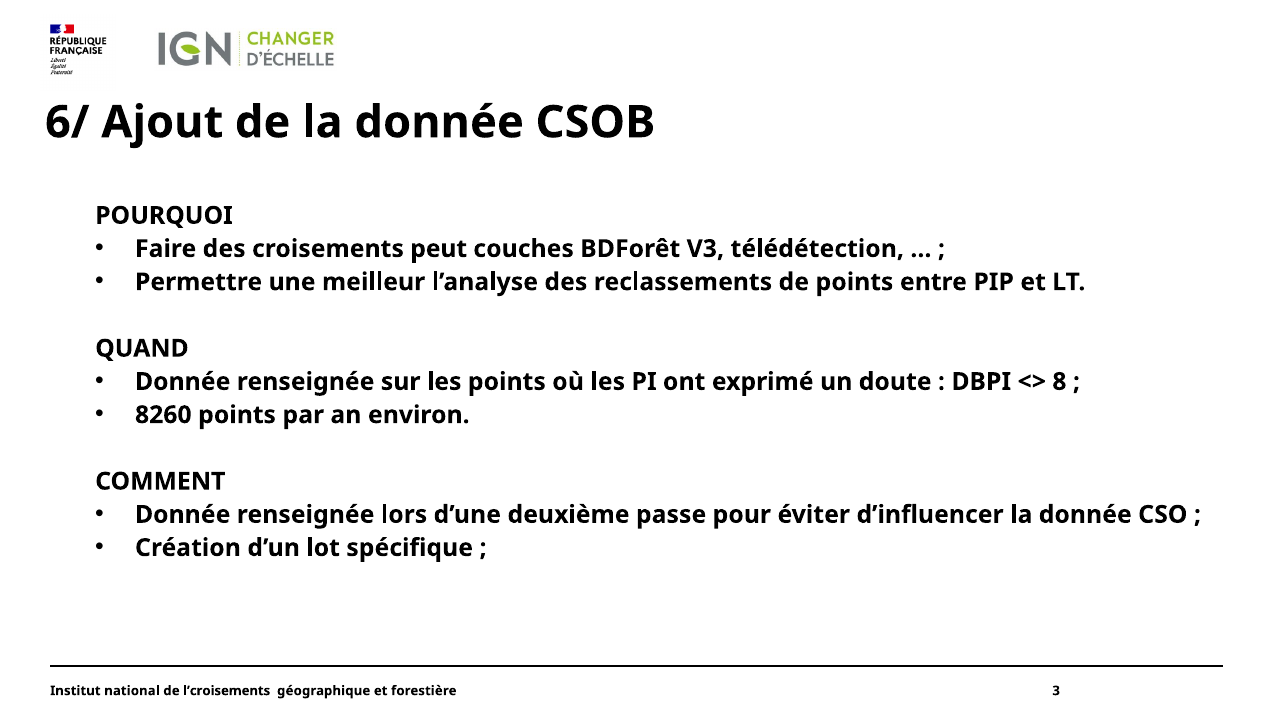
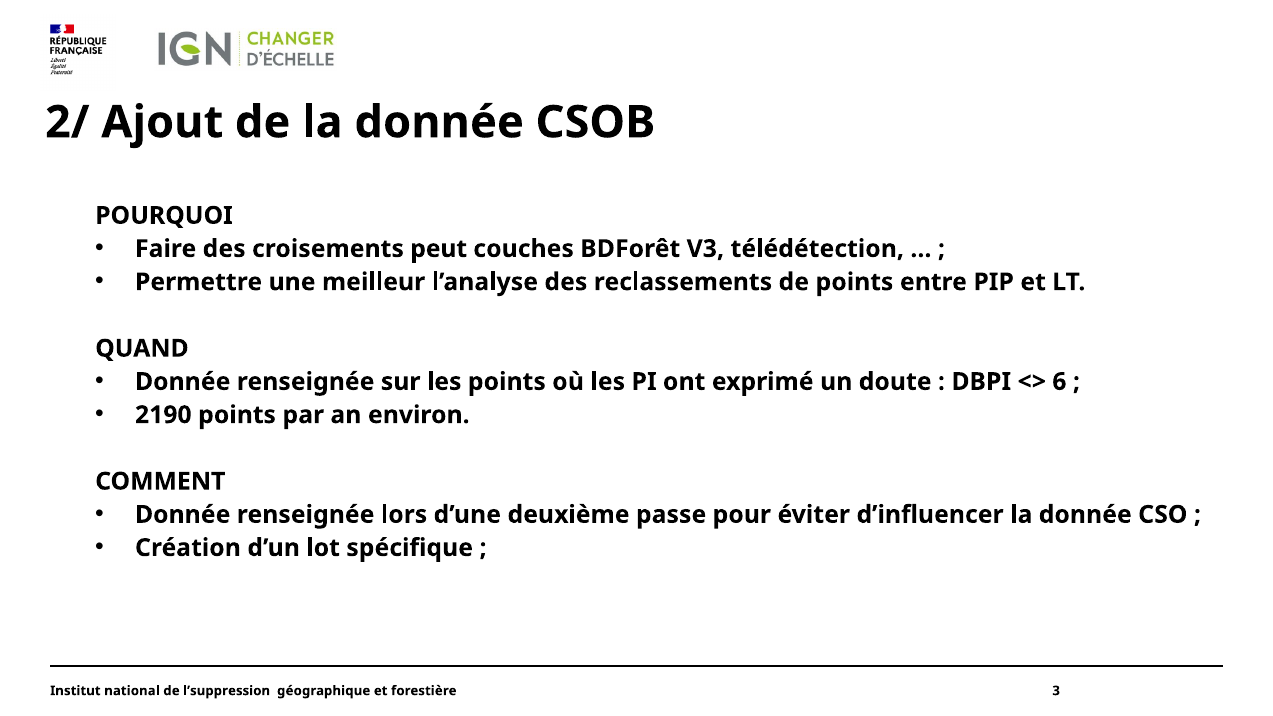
6/: 6/ -> 2/ (67, 122)
8: 8 -> 6 (1059, 382)
8260: 8260 -> 2190 (163, 415)
l’croisements: l’croisements -> l’suppression (227, 691)
